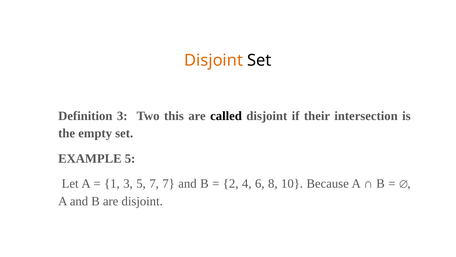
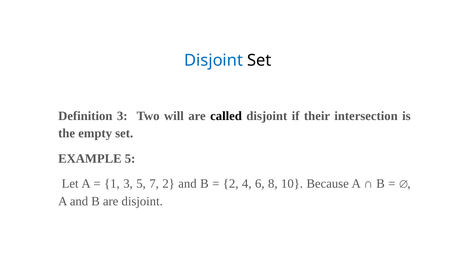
Disjoint colour: orange -> blue (214, 60)
this: this -> will (174, 116)
7 7: 7 -> 2 (169, 183)
